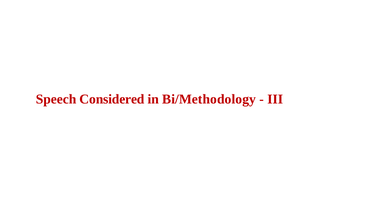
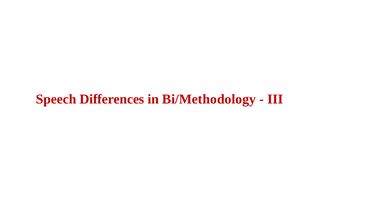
Considered: Considered -> Differences (112, 99)
